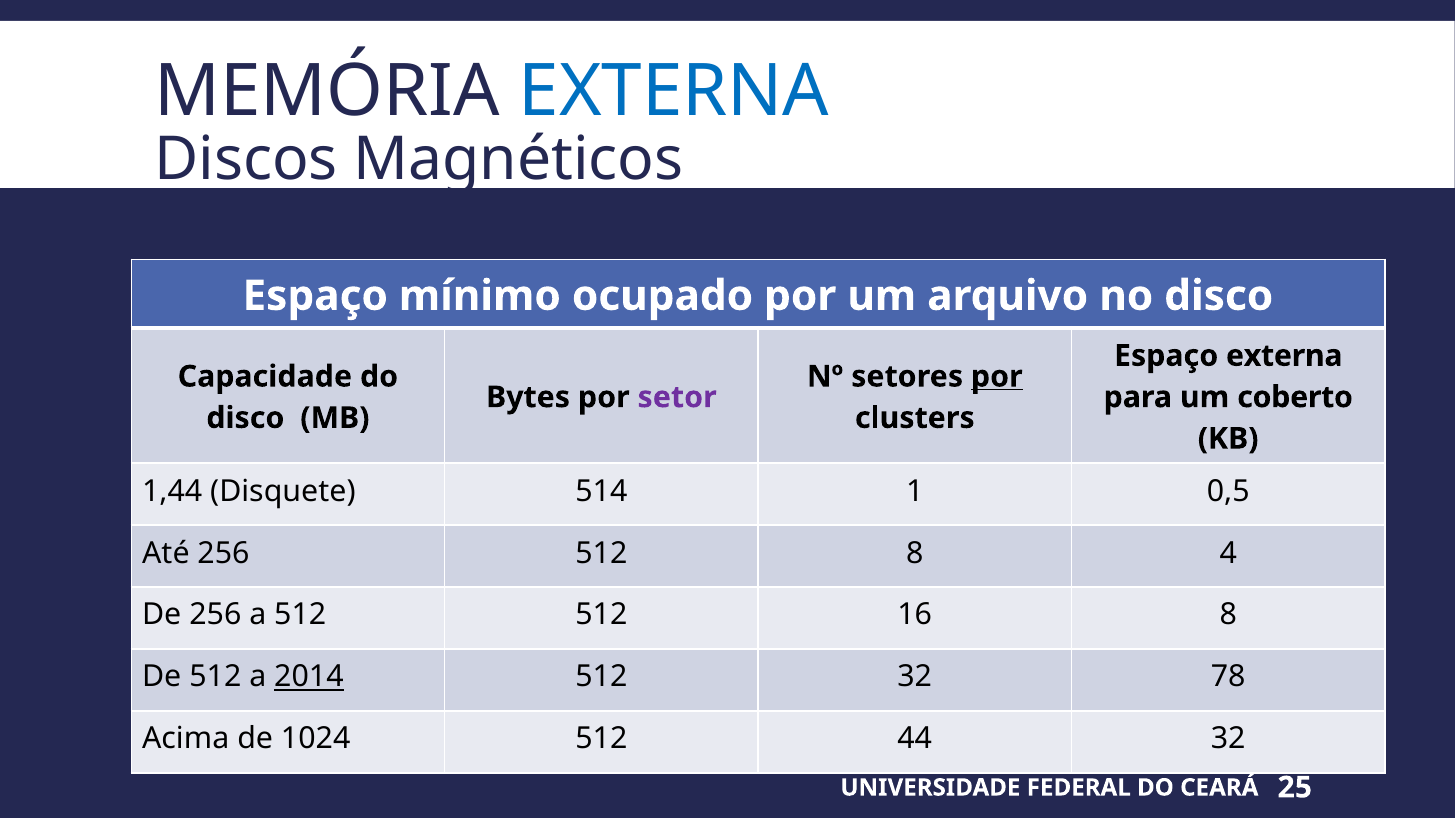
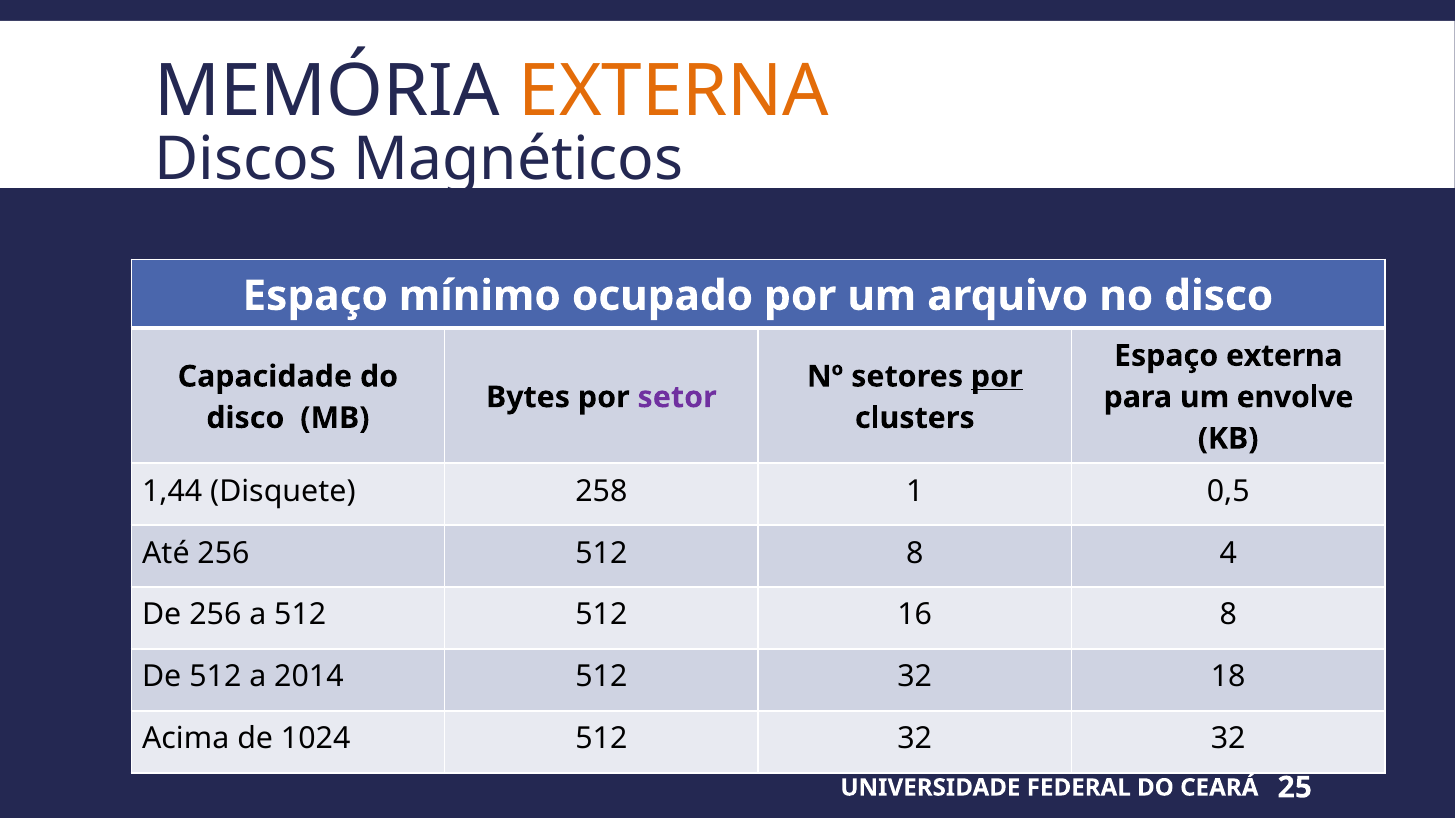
EXTERNA colour: blue -> orange (674, 91)
coberto: coberto -> envolve (1295, 397)
514: 514 -> 258 (601, 491)
2014 underline: present -> none (309, 677)
78: 78 -> 18 (1228, 677)
1024 512 44: 44 -> 32 (915, 739)
